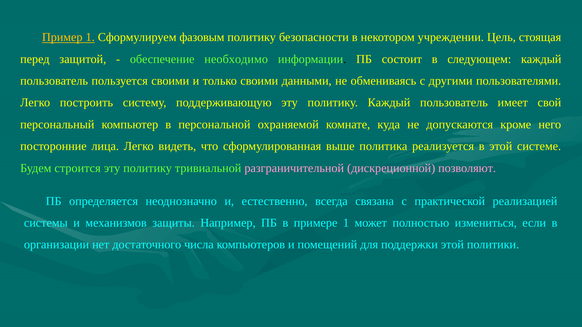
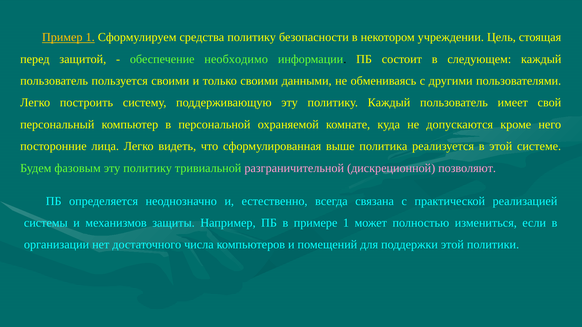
фазовым: фазовым -> средства (202, 37)
строится: строится -> фазовым (78, 168)
